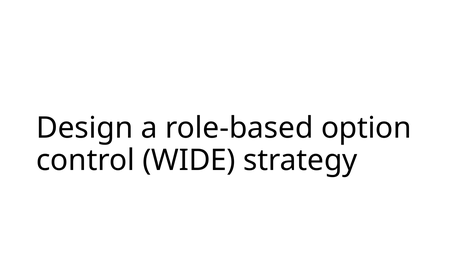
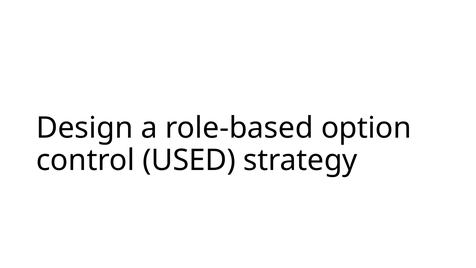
WIDE: WIDE -> USED (189, 160)
